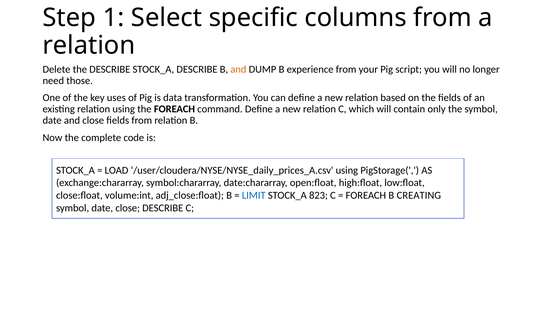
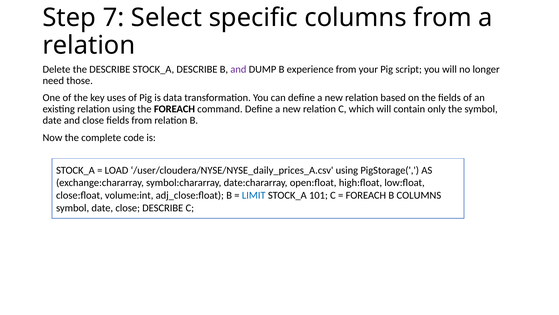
1: 1 -> 7 (114, 18)
and colour: orange -> purple (238, 69)
823: 823 -> 101 (318, 195)
B CREATING: CREATING -> COLUMNS (419, 195)
